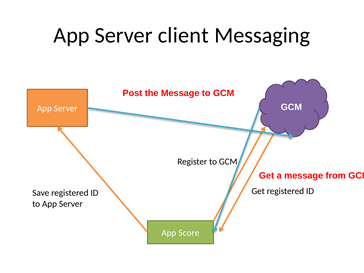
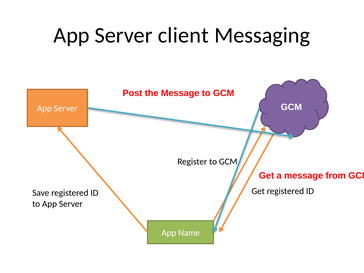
Score: Score -> Name (189, 233)
